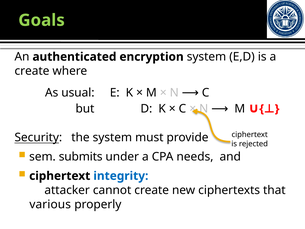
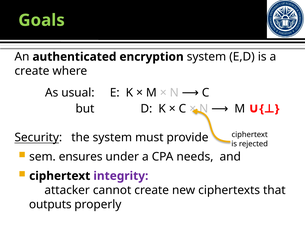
submits: submits -> ensures (81, 157)
integrity colour: blue -> purple (121, 176)
various: various -> outputs (50, 204)
